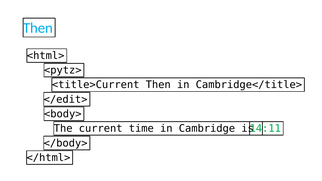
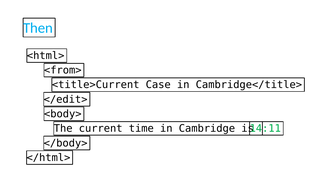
<pytz>: <pytz> -> <from> (63, 70)
<title>Current Then: Then -> Case (158, 85)
